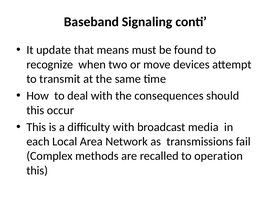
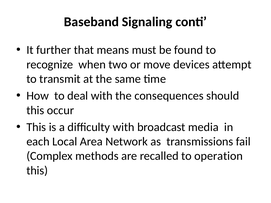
update: update -> further (54, 50)
